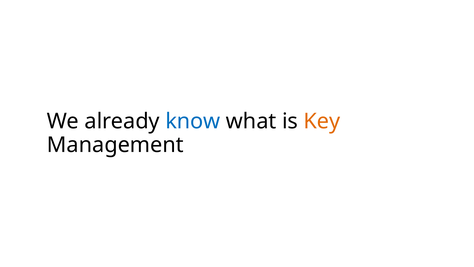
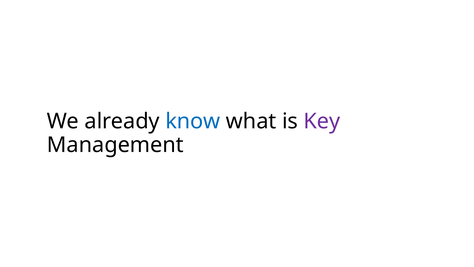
Key colour: orange -> purple (322, 121)
